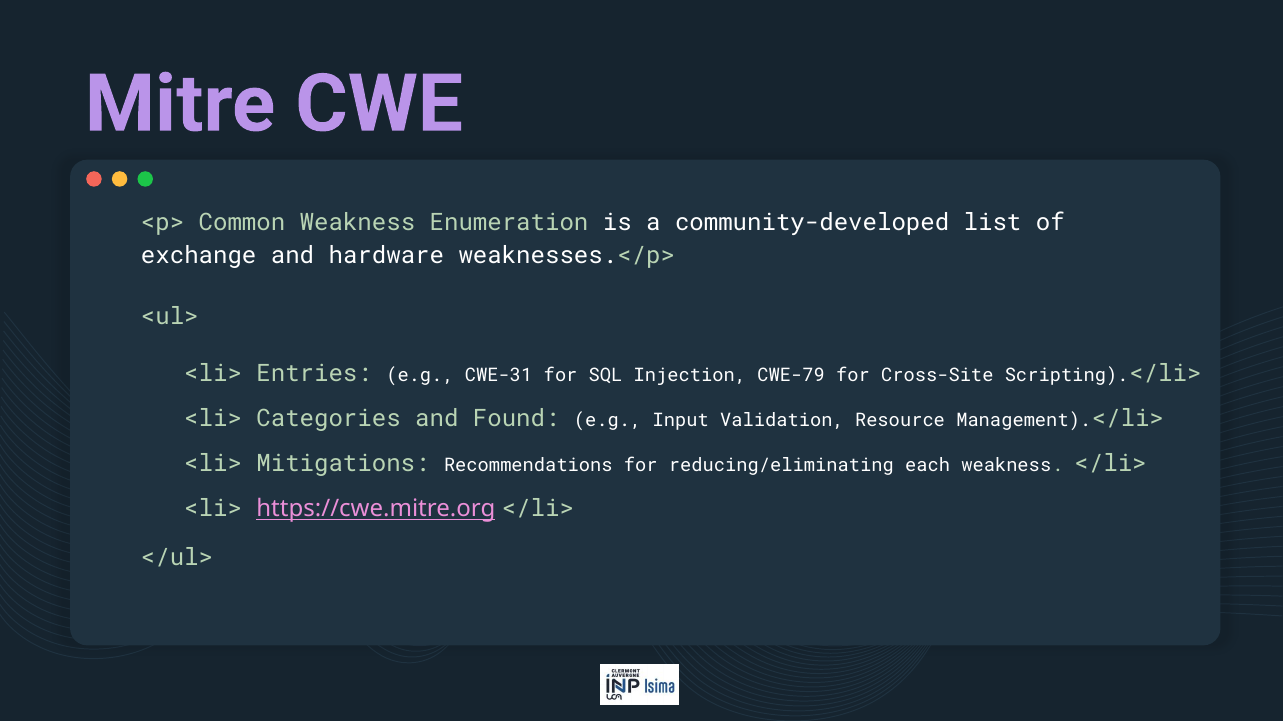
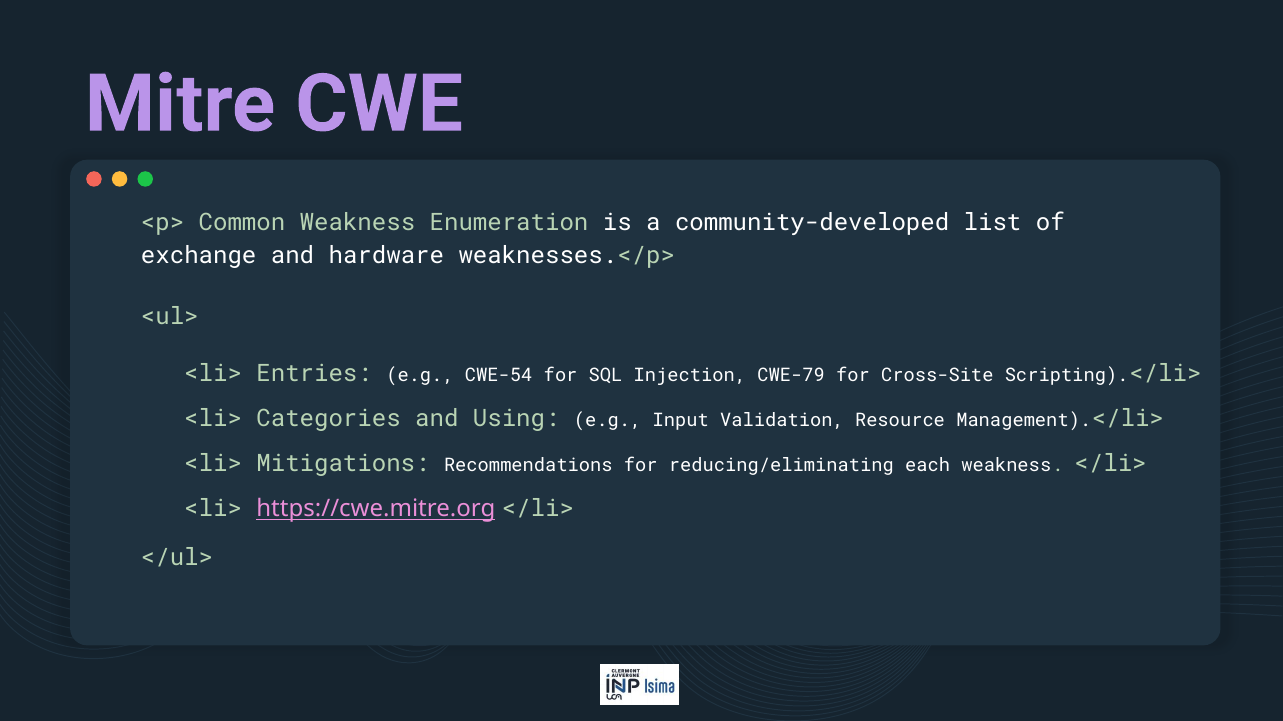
CWE-31: CWE-31 -> CWE-54 (499, 376)
Found: Found -> Using (516, 419)
